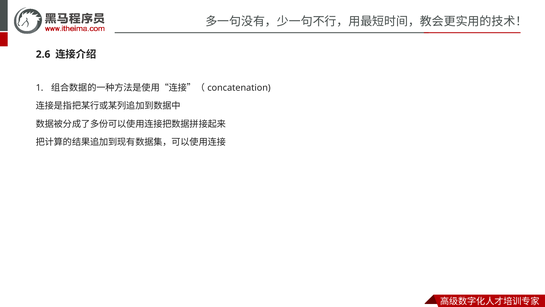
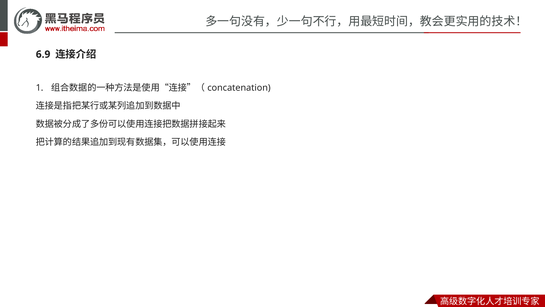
2.6: 2.6 -> 6.9 (43, 54)
